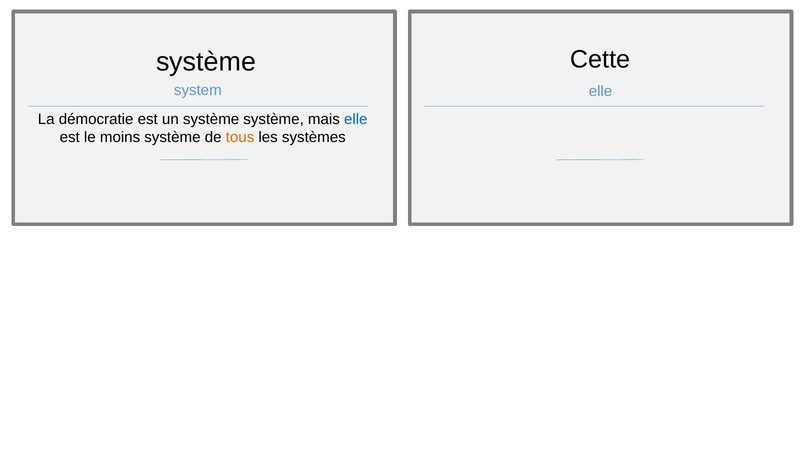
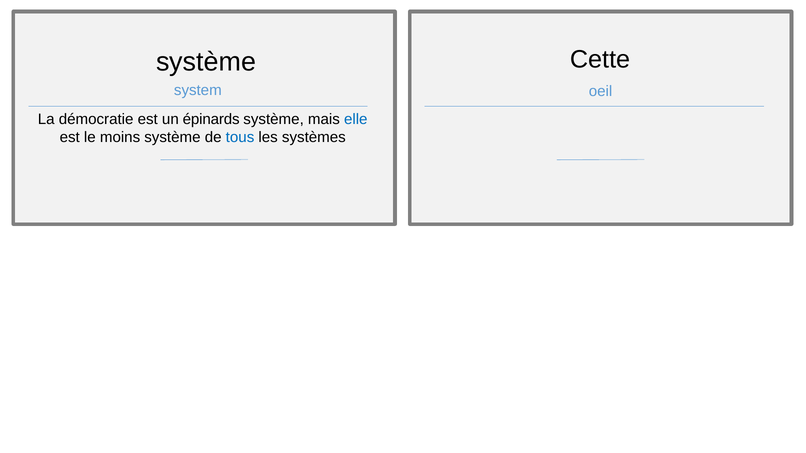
elle: elle -> oeil (600, 91)
un système: système -> épinards (211, 119)
tous colour: orange -> blue (240, 138)
